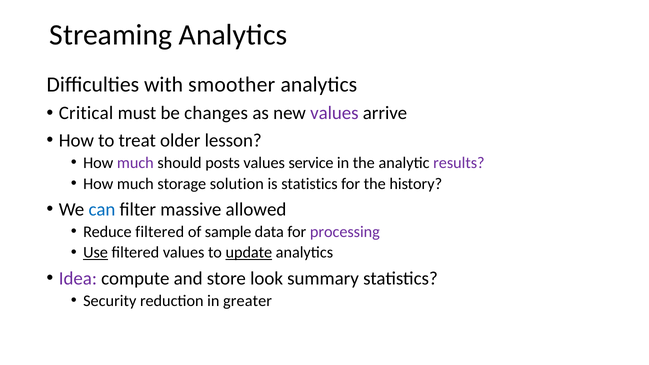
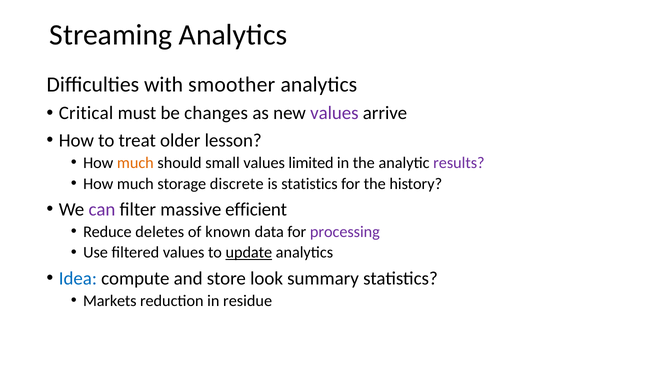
much colour: purple -> orange (135, 163)
posts: posts -> small (223, 163)
service: service -> limited (311, 163)
solution: solution -> discrete (237, 184)
can colour: blue -> purple (102, 209)
allowed: allowed -> efficient (256, 209)
Reduce filtered: filtered -> deletes (160, 232)
sample: sample -> known (228, 232)
Use underline: present -> none (96, 253)
Idea colour: purple -> blue (78, 278)
Security: Security -> Markets (110, 301)
greater: greater -> residue (248, 301)
